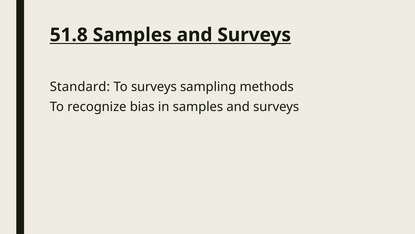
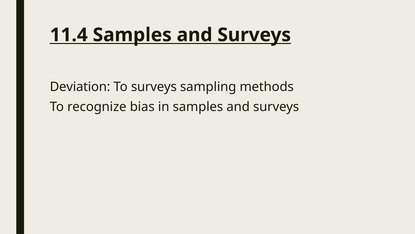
51.8: 51.8 -> 11.4 (69, 35)
Standard: Standard -> Deviation (80, 87)
